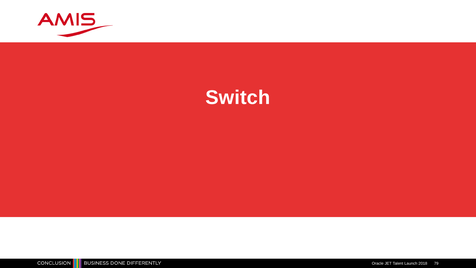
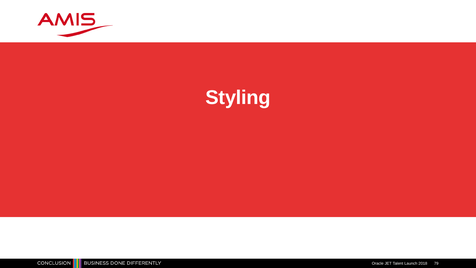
Switch: Switch -> Styling (238, 98)
